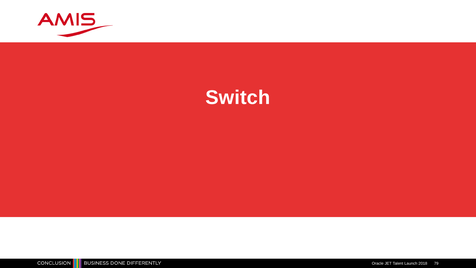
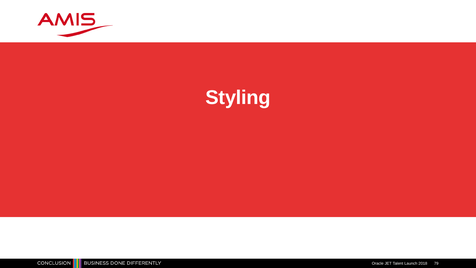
Switch: Switch -> Styling (238, 98)
